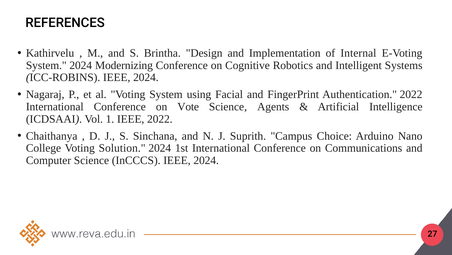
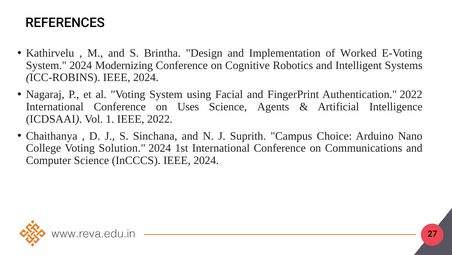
Internal: Internal -> Worked (358, 53)
Vote: Vote -> Uses (188, 106)
